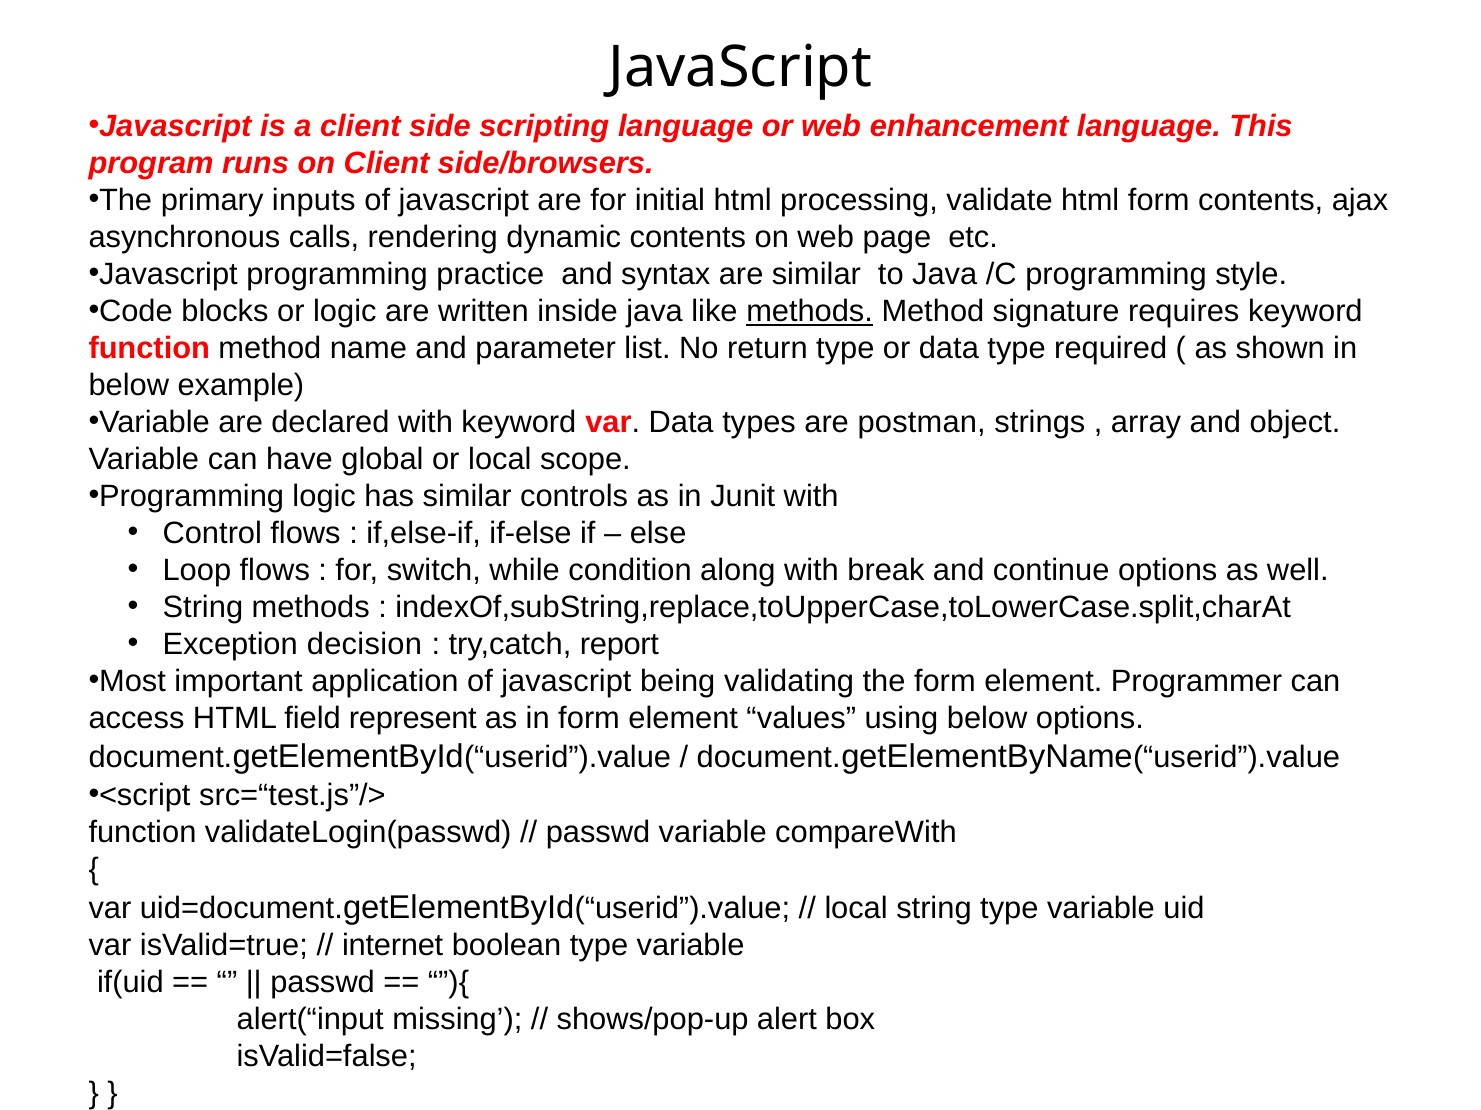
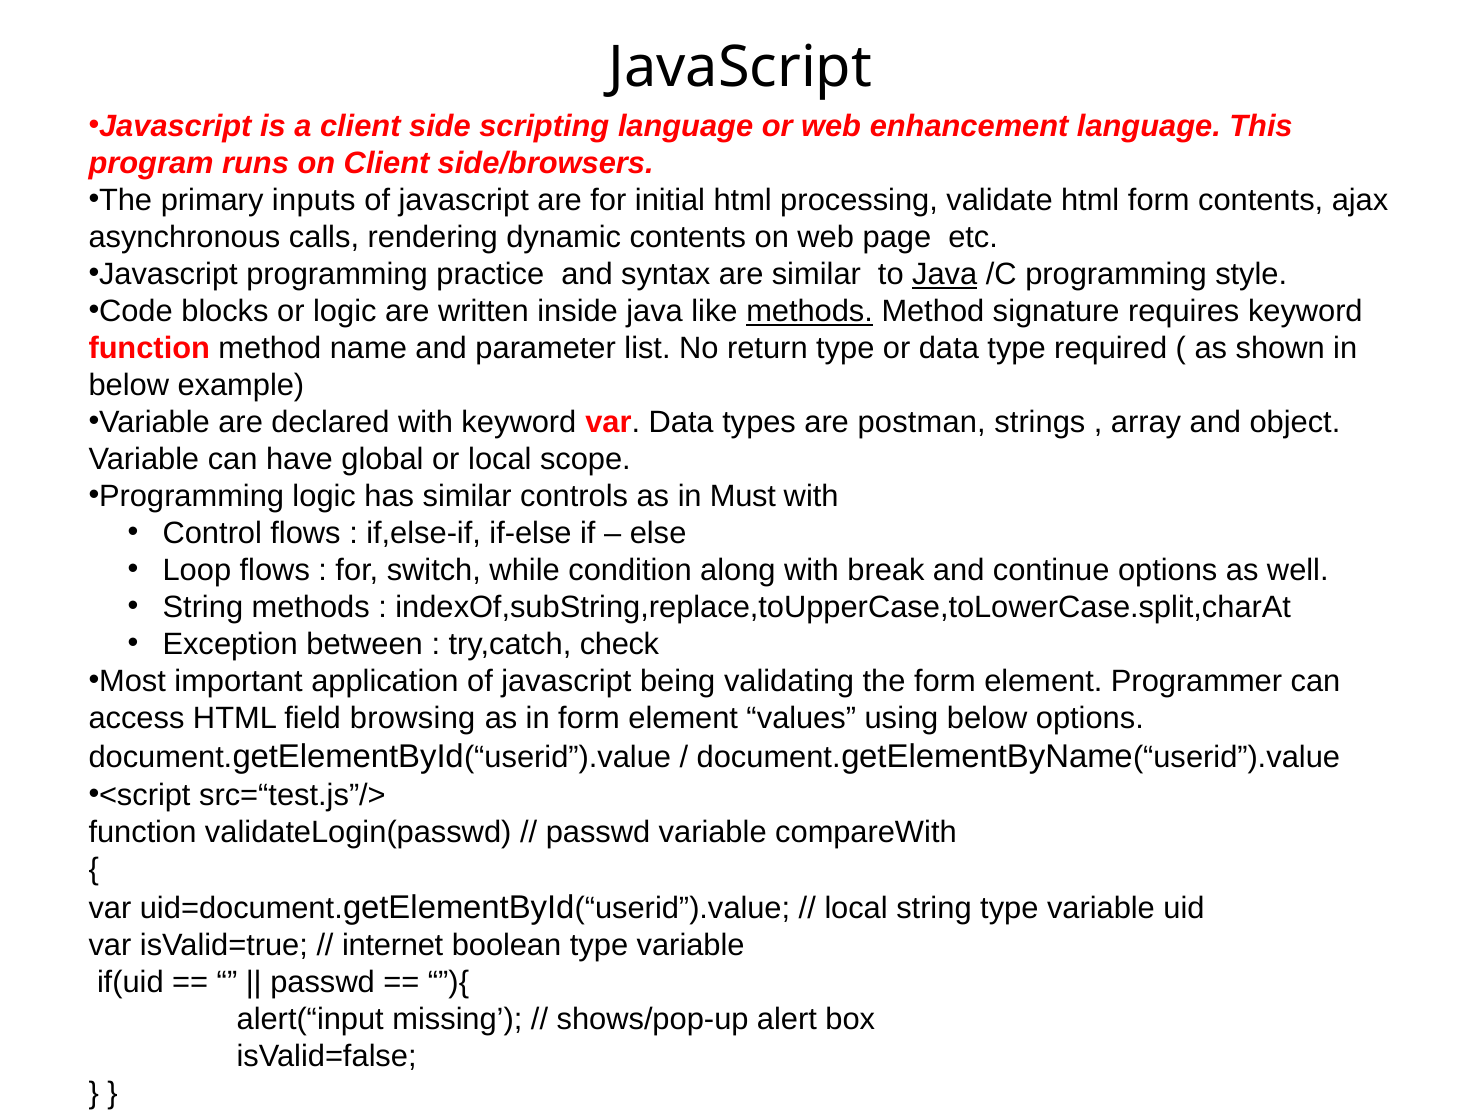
Java underline: none -> present (945, 275)
Junit: Junit -> Must (743, 497)
decision: decision -> between (365, 645)
report: report -> check (619, 645)
represent: represent -> browsing (413, 719)
